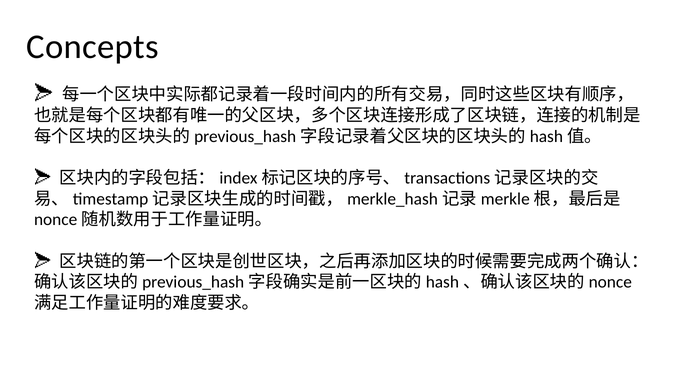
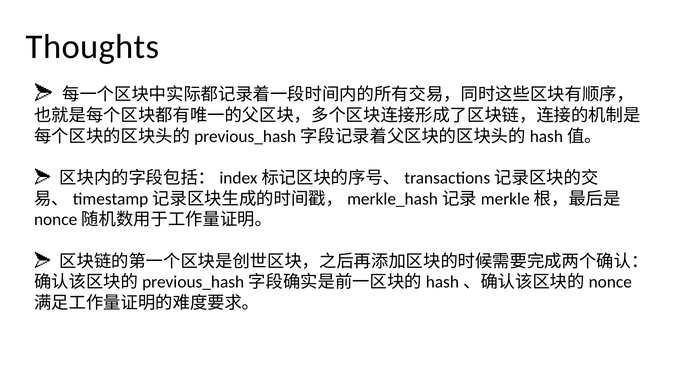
Concepts: Concepts -> Thoughts (93, 47)
